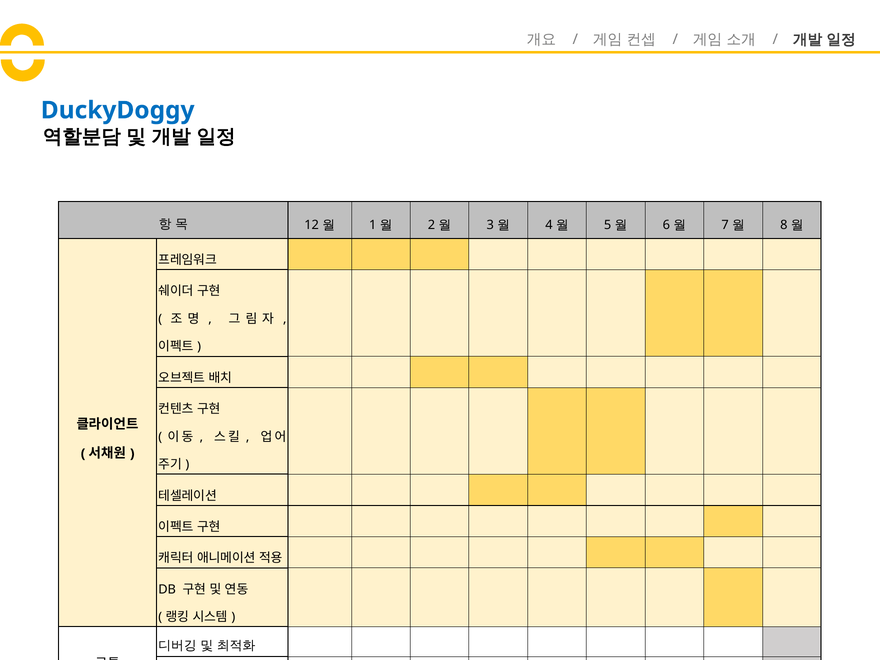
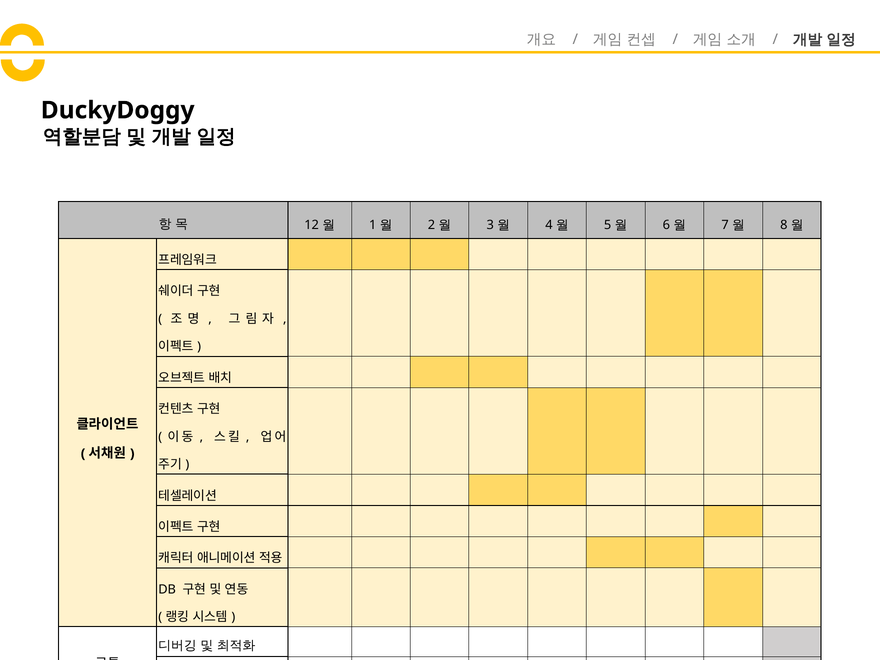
DuckyDoggy colour: blue -> black (118, 110)
